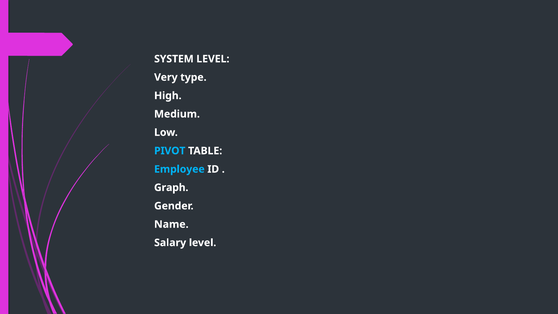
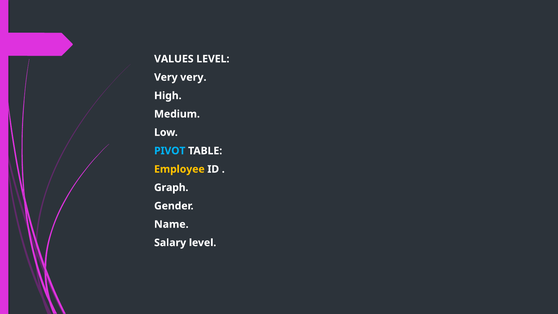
SYSTEM: SYSTEM -> VALUES (174, 59)
Very type: type -> very (193, 77)
Employee colour: light blue -> yellow (179, 169)
